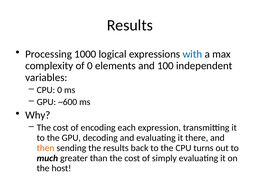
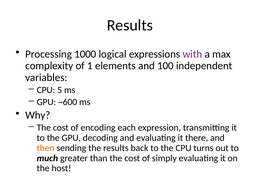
with colour: blue -> purple (192, 54)
of 0: 0 -> 1 (90, 66)
CPU 0: 0 -> 5 (60, 90)
